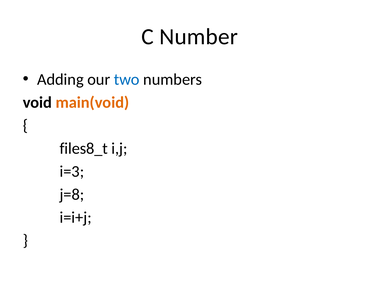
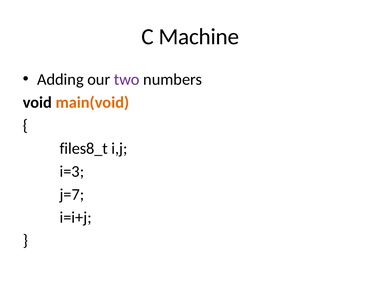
Number: Number -> Machine (199, 37)
two colour: blue -> purple (127, 79)
j=8: j=8 -> j=7 (72, 194)
